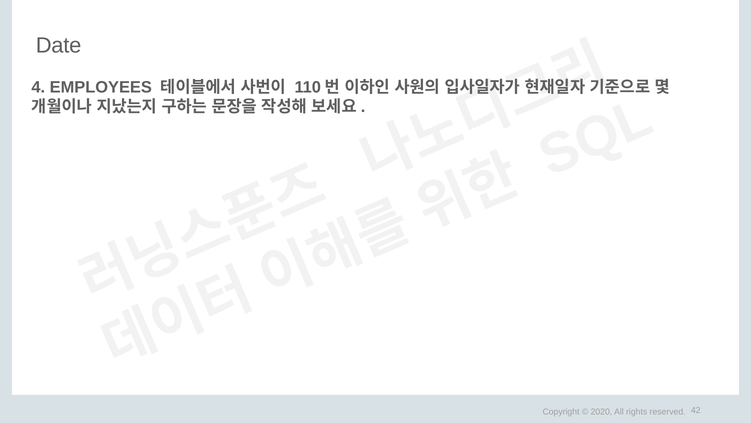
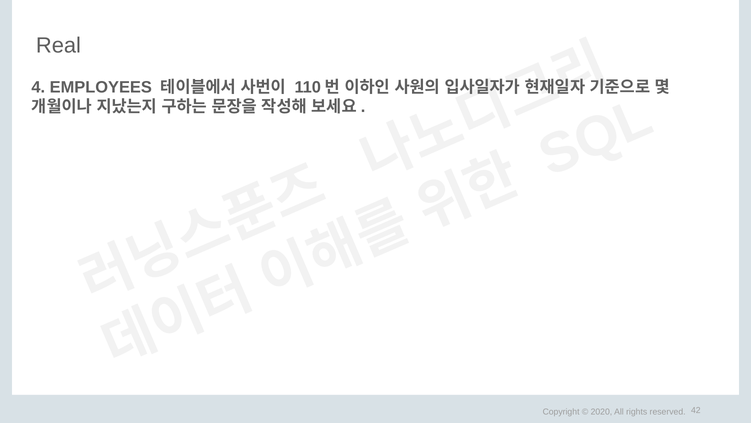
Date: Date -> Real (58, 46)
